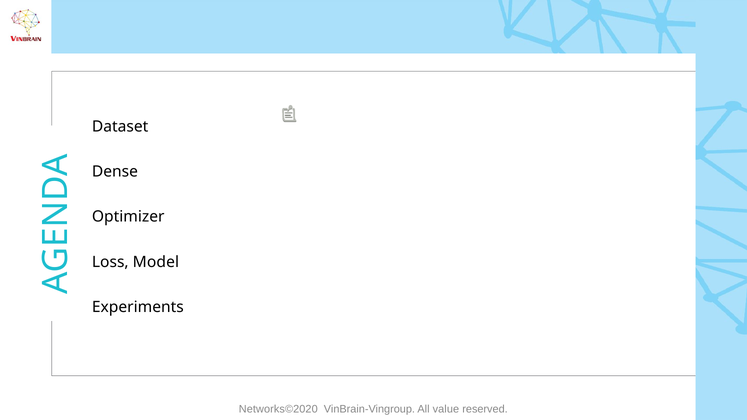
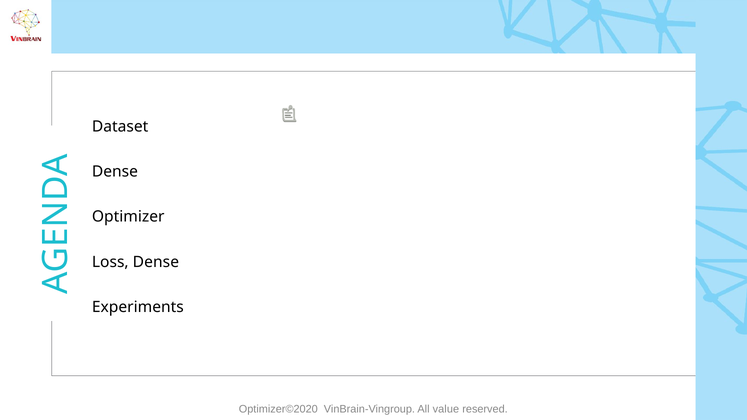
Loss Model: Model -> Dense (156, 262)
Networks©2020: Networks©2020 -> Optimizer©2020 (278, 409)
